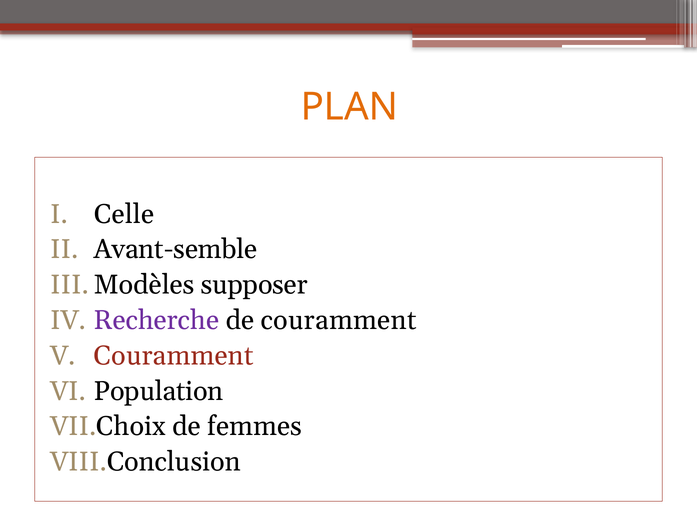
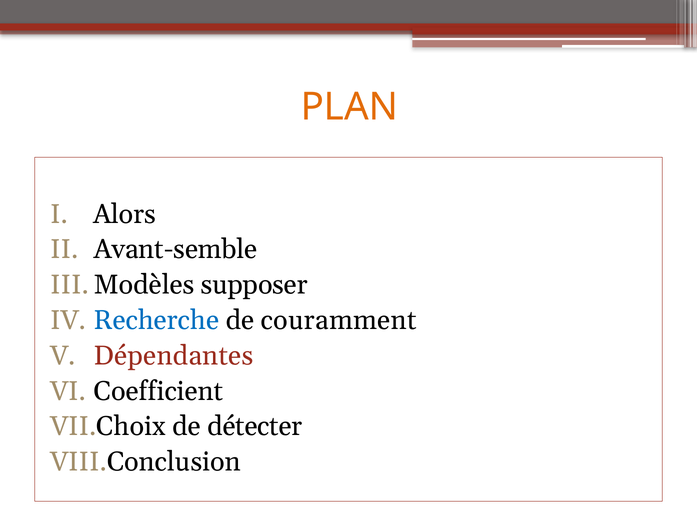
Celle: Celle -> Alors (125, 214)
Recherche colour: purple -> blue (156, 320)
Couramment: Couramment -> Dépendantes (174, 356)
Population: Population -> Coefficient (158, 391)
femmes: femmes -> détecter (255, 426)
